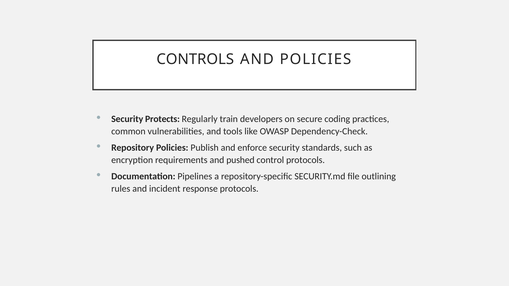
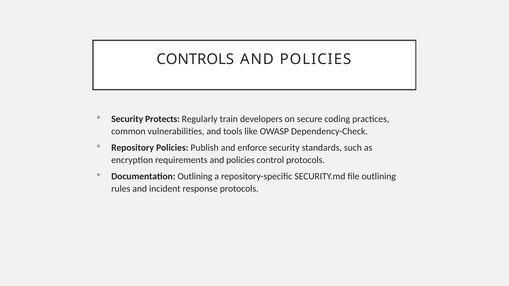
requirements and pushed: pushed -> policies (240, 160)
Documentation Pipelines: Pipelines -> Outlining (195, 177)
